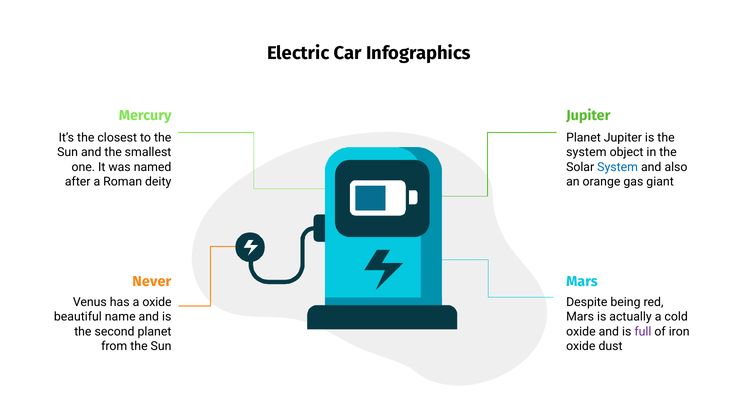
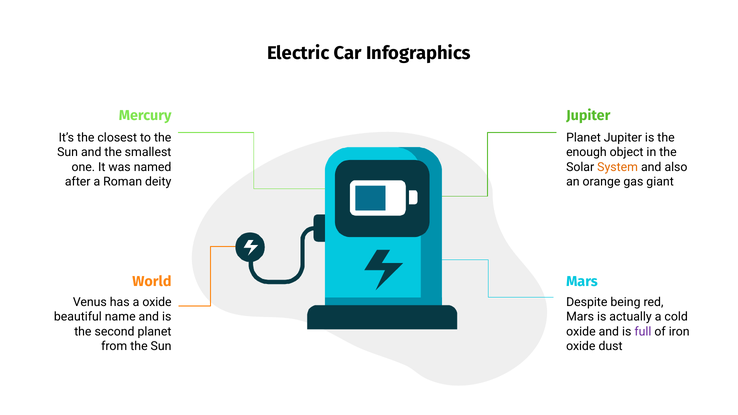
system: system -> enough (586, 152)
System colour: blue -> orange (618, 167)
Never: Never -> World (152, 281)
